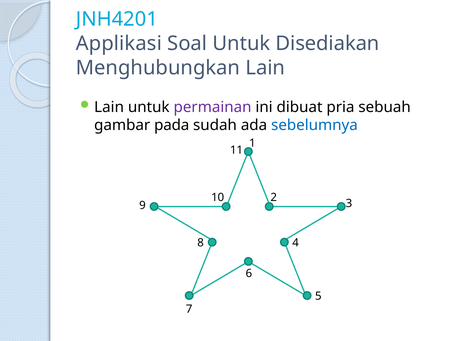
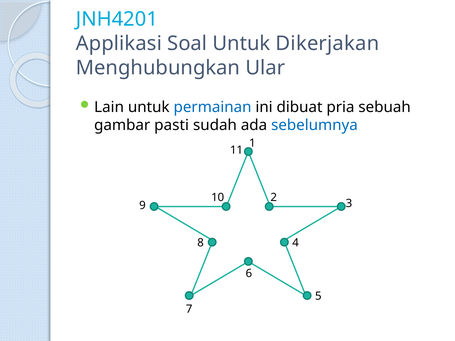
Disediakan: Disediakan -> Dikerjakan (327, 44)
Menghubungkan Lain: Lain -> Ular (265, 68)
permainan colour: purple -> blue (213, 107)
pada: pada -> pasti (172, 125)
